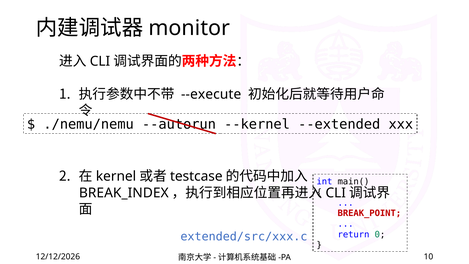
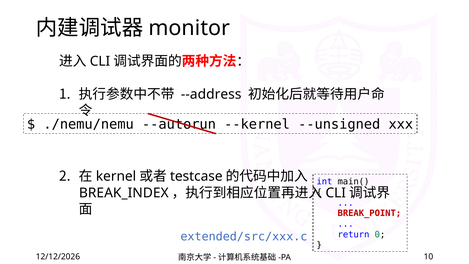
--execute: --execute -> --address (211, 94)
--extended: --extended -> --unsigned (339, 124)
